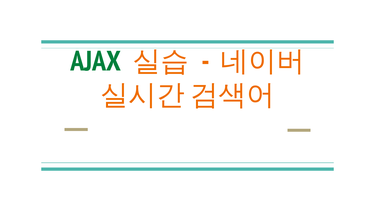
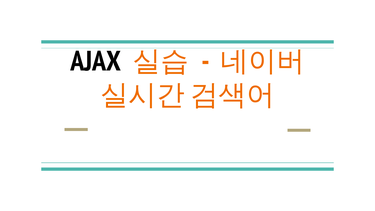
AJAX colour: green -> black (96, 61)
